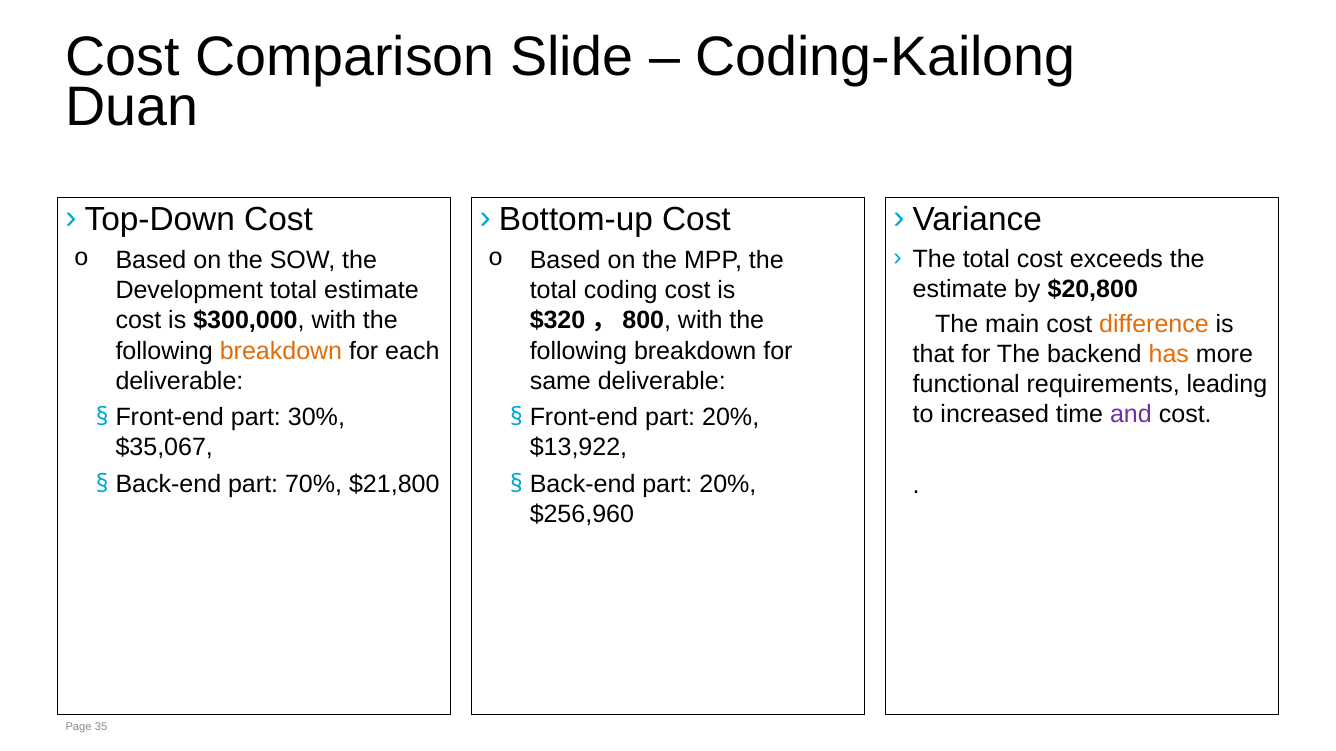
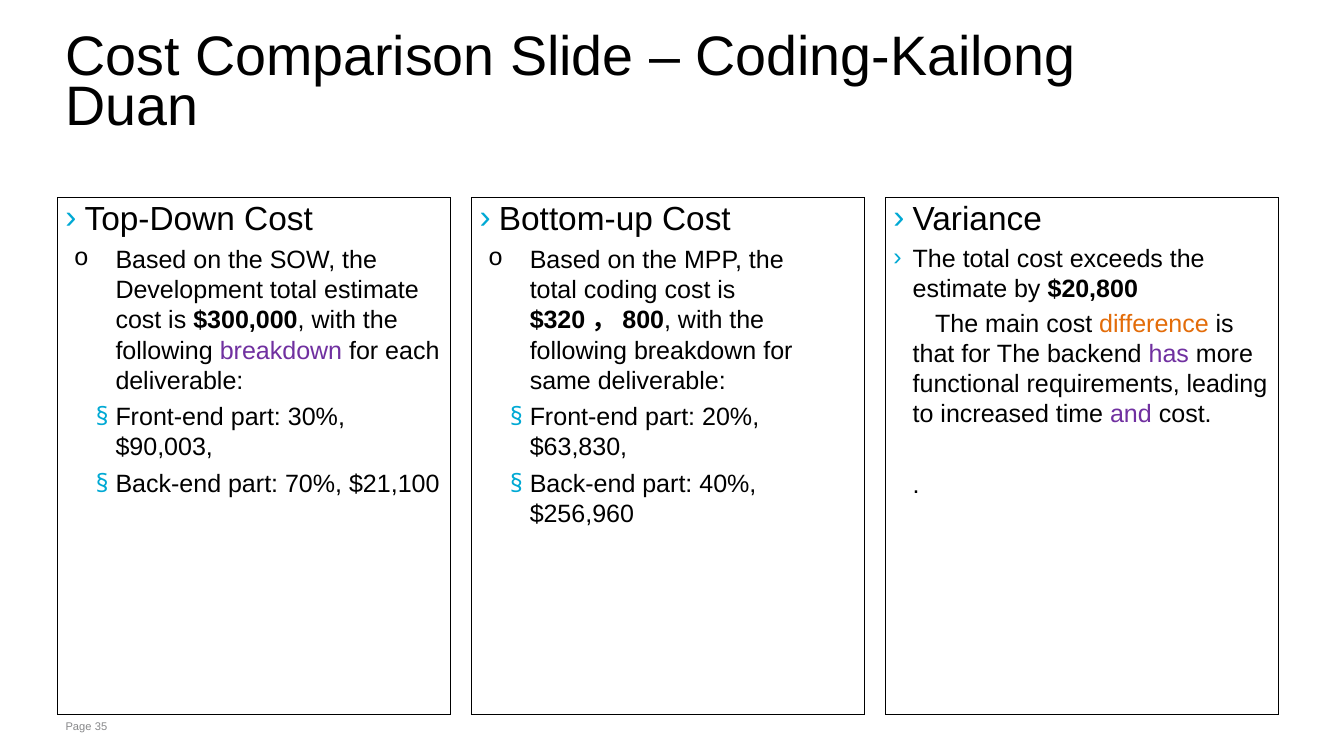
breakdown colour: orange -> purple (281, 351)
has colour: orange -> purple (1169, 354)
$35,067: $35,067 -> $90,003 (164, 448)
$13,922: $13,922 -> $63,830 (578, 448)
$21,800: $21,800 -> $21,100 (394, 485)
Back-end part 20%: 20% -> 40% (728, 485)
